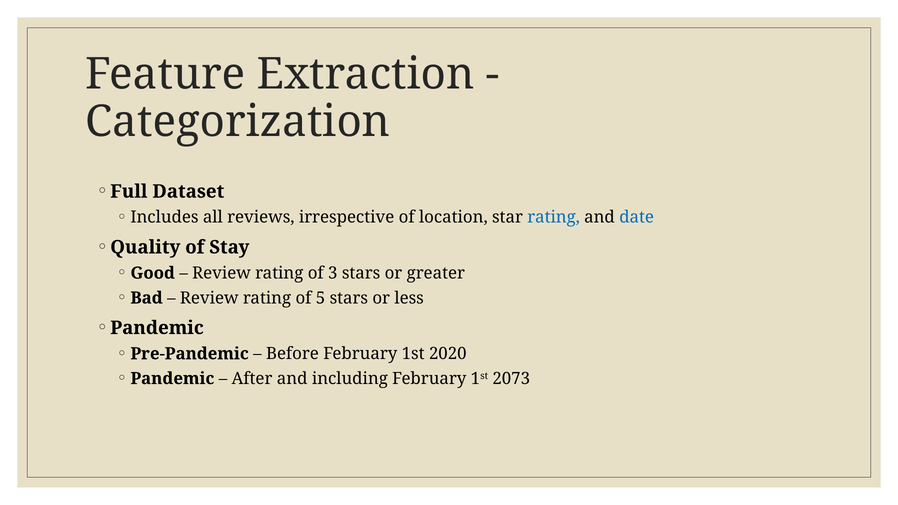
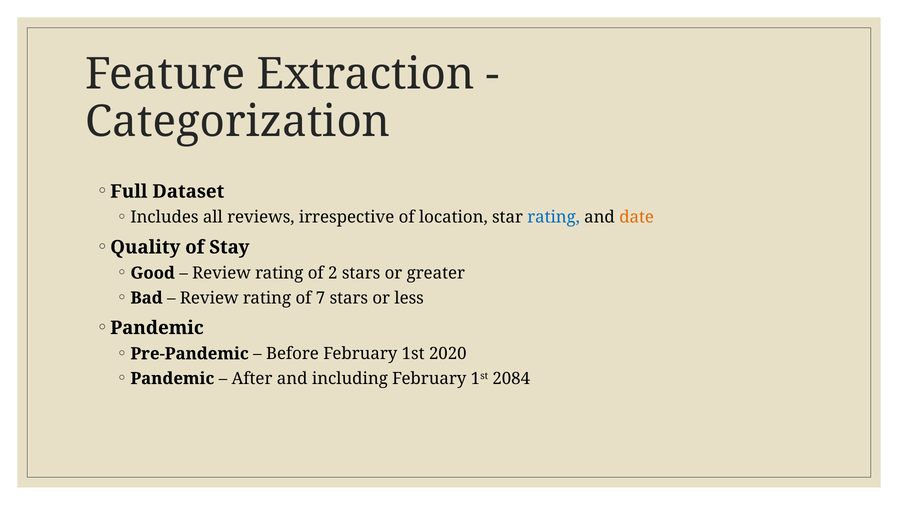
date colour: blue -> orange (637, 217)
3: 3 -> 2 (333, 273)
5: 5 -> 7 (321, 298)
2073: 2073 -> 2084 (511, 379)
